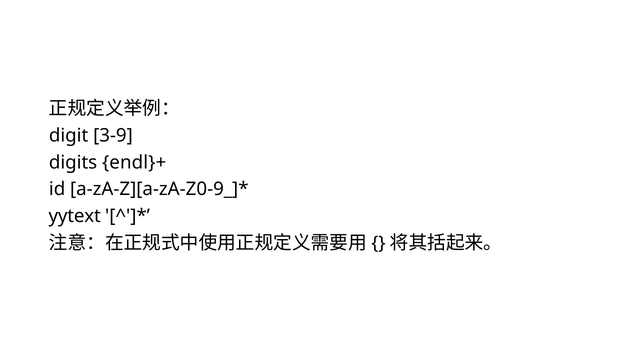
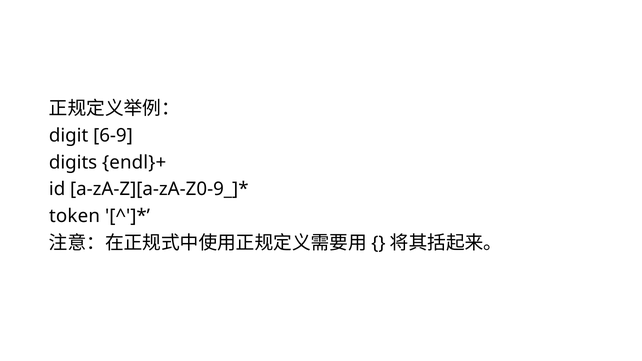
3-9: 3-9 -> 6-9 (113, 135)
yytext: yytext -> token (75, 216)
